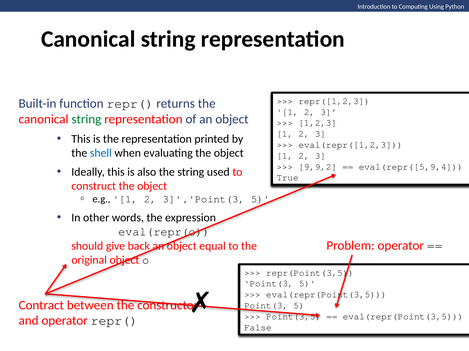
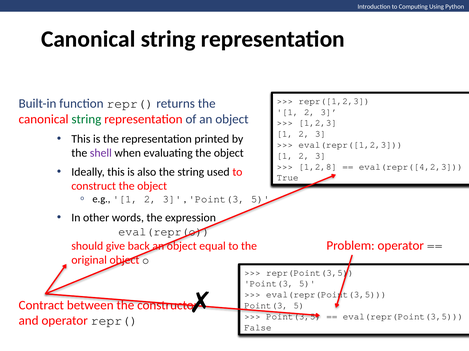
shell colour: blue -> purple (101, 153)
9,9,2: 9,9,2 -> 1,2,8 (318, 167)
eval(repr([5,9,4: eval(repr([5,9,4 -> eval(repr([4,2,3 (411, 167)
